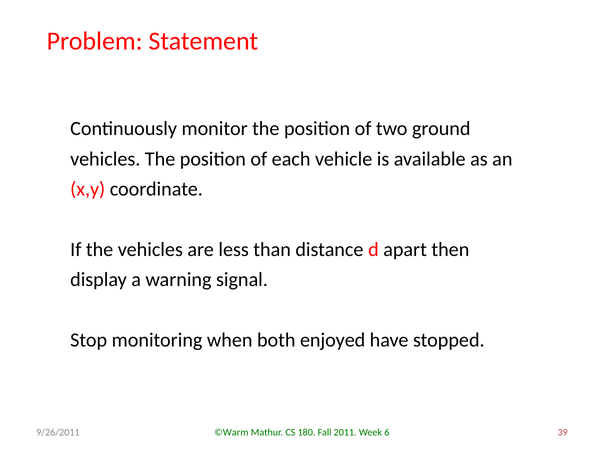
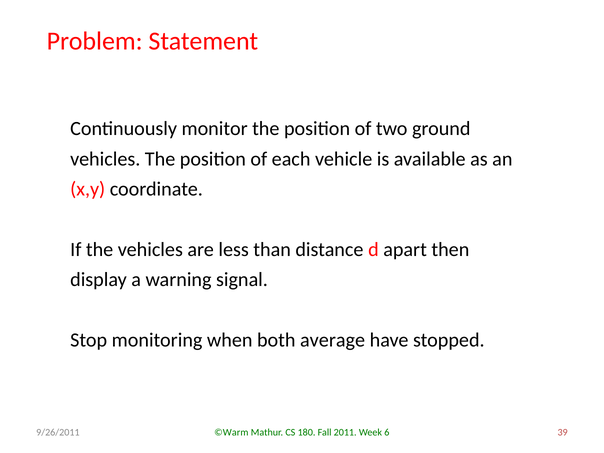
enjoyed: enjoyed -> average (333, 340)
